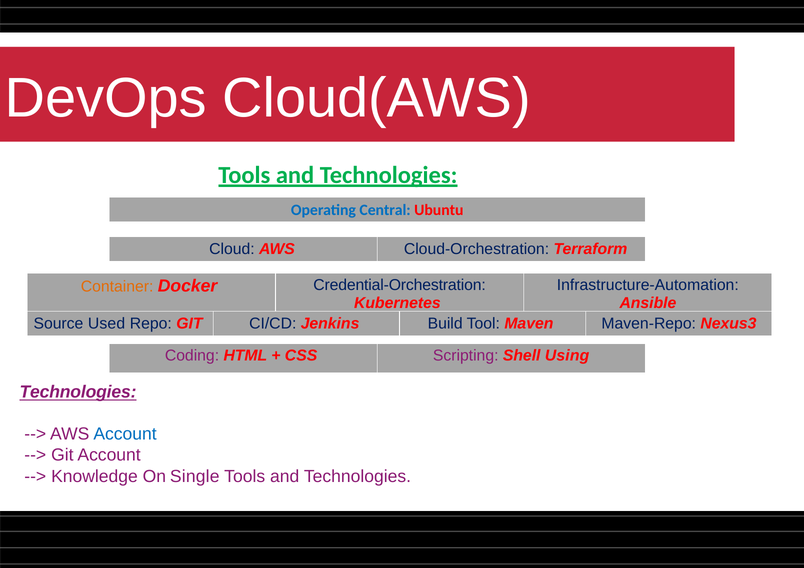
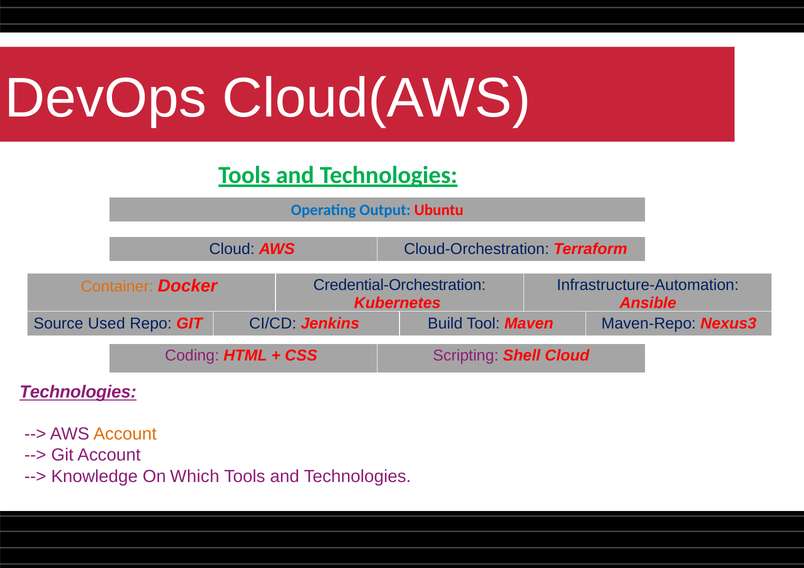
Central: Central -> Output (385, 210)
Shell Using: Using -> Cloud (567, 356)
Account colour: blue -> orange (125, 434)
Single: Single -> Which (195, 476)
